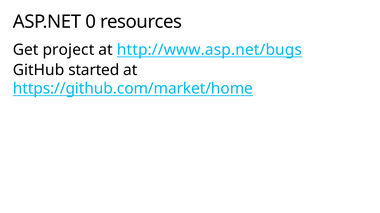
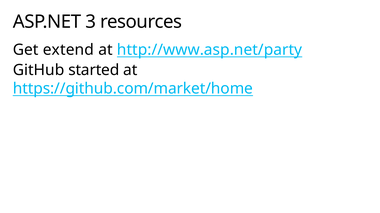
0: 0 -> 3 (91, 22)
project: project -> extend (68, 50)
http://www.asp.net/bugs: http://www.asp.net/bugs -> http://www.asp.net/party (209, 50)
